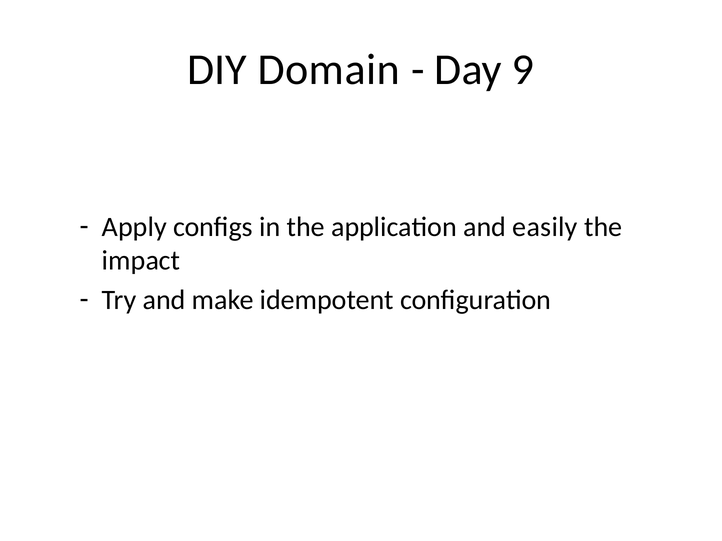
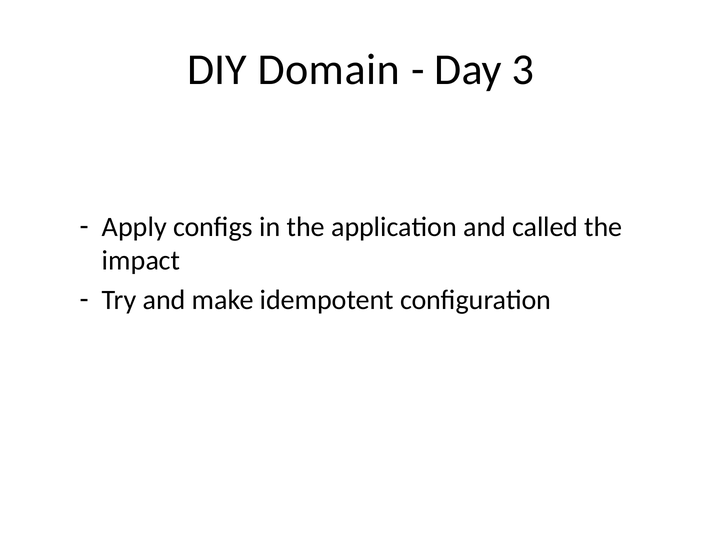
9: 9 -> 3 (523, 70)
easily: easily -> called (545, 227)
